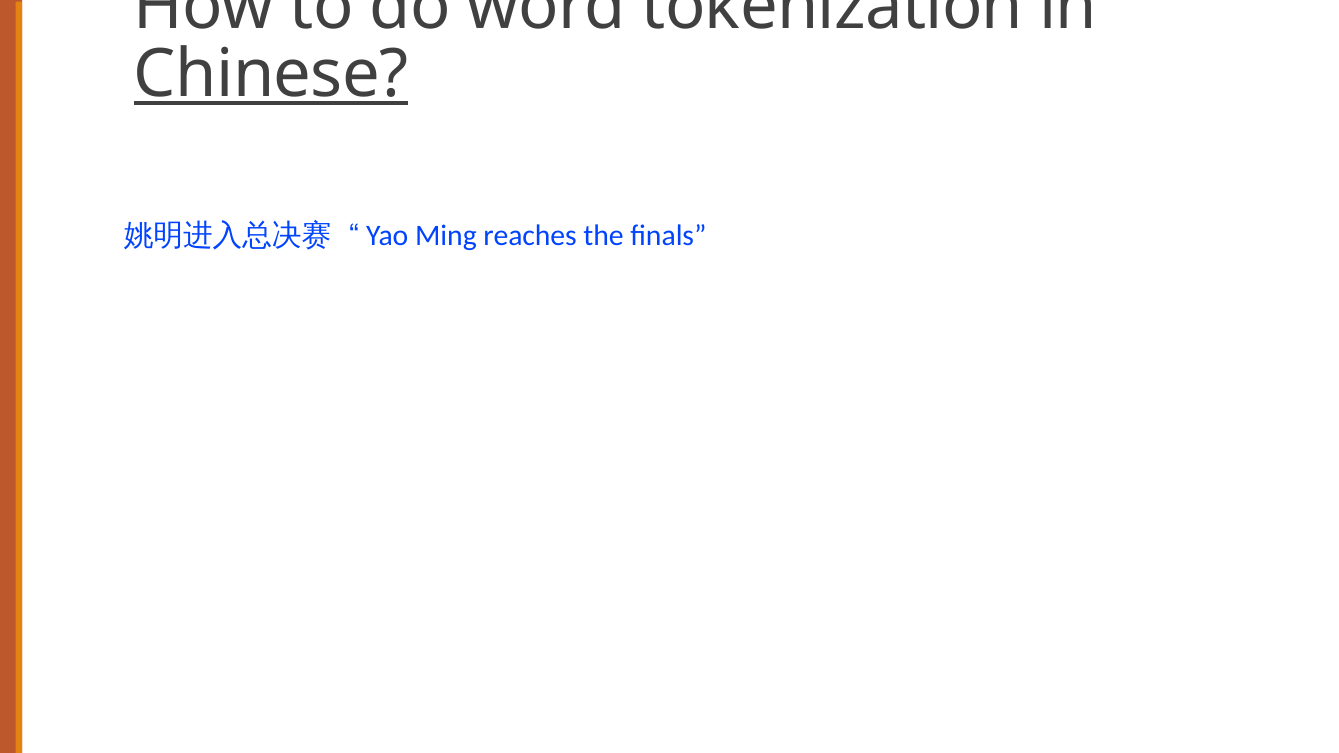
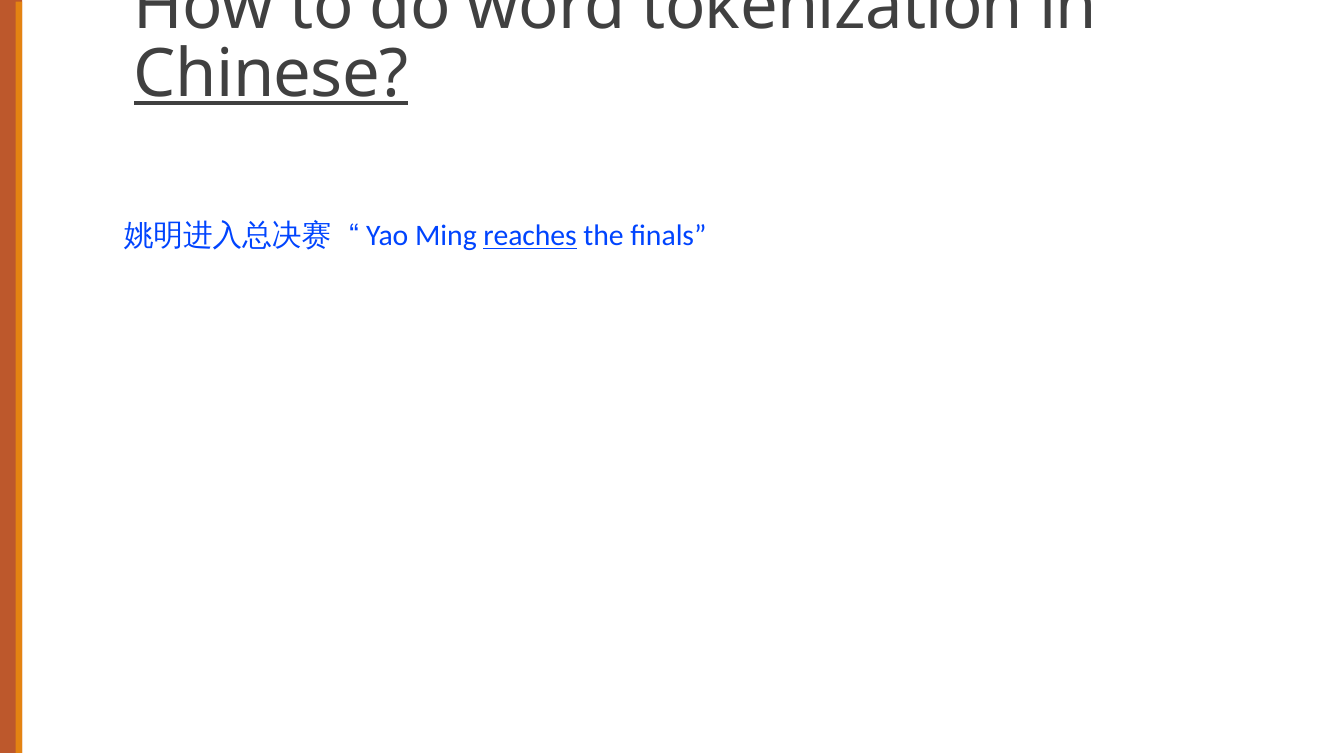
reaches underline: none -> present (530, 236)
